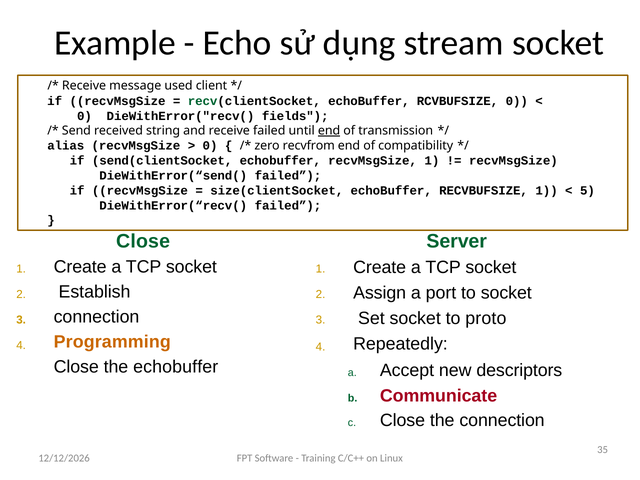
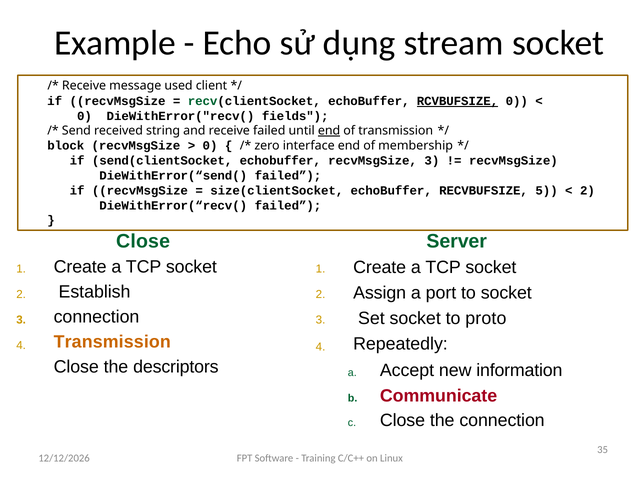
RCVBUFSIZE underline: none -> present (457, 101)
alias: alias -> block (66, 145)
recvfrom: recvfrom -> interface (309, 145)
compatibility: compatibility -> membership (416, 145)
recvMsgSize 1: 1 -> 3 (432, 161)
RECVBUFSIZE 1: 1 -> 5 (547, 191)
5: 5 -> 2 (588, 191)
Programming: Programming -> Transmission (112, 342)
the echobuffer: echobuffer -> descriptors (176, 367)
descriptors: descriptors -> information (519, 370)
